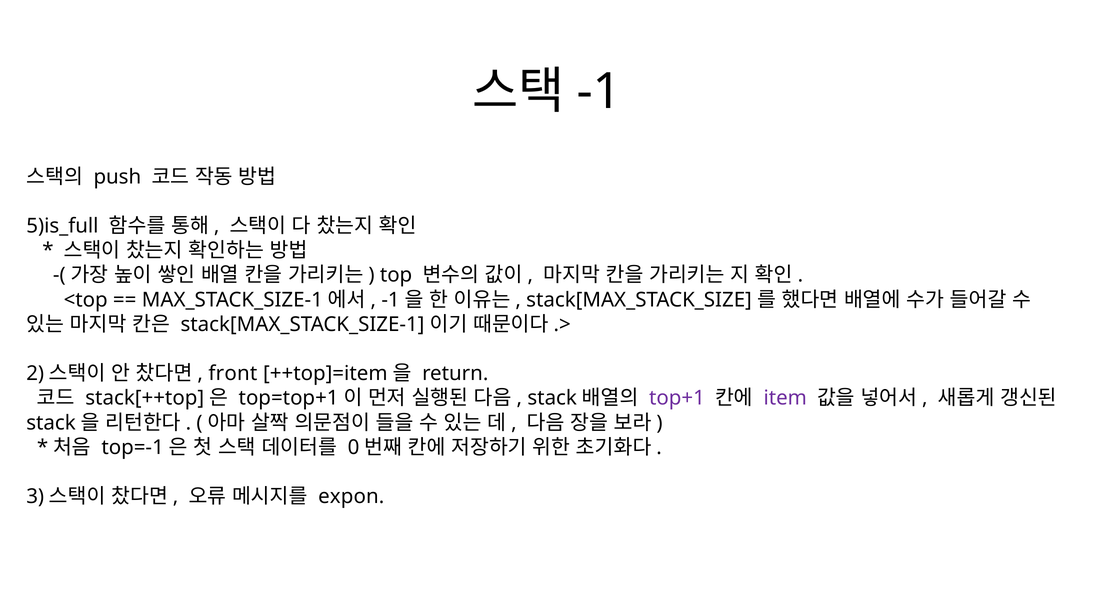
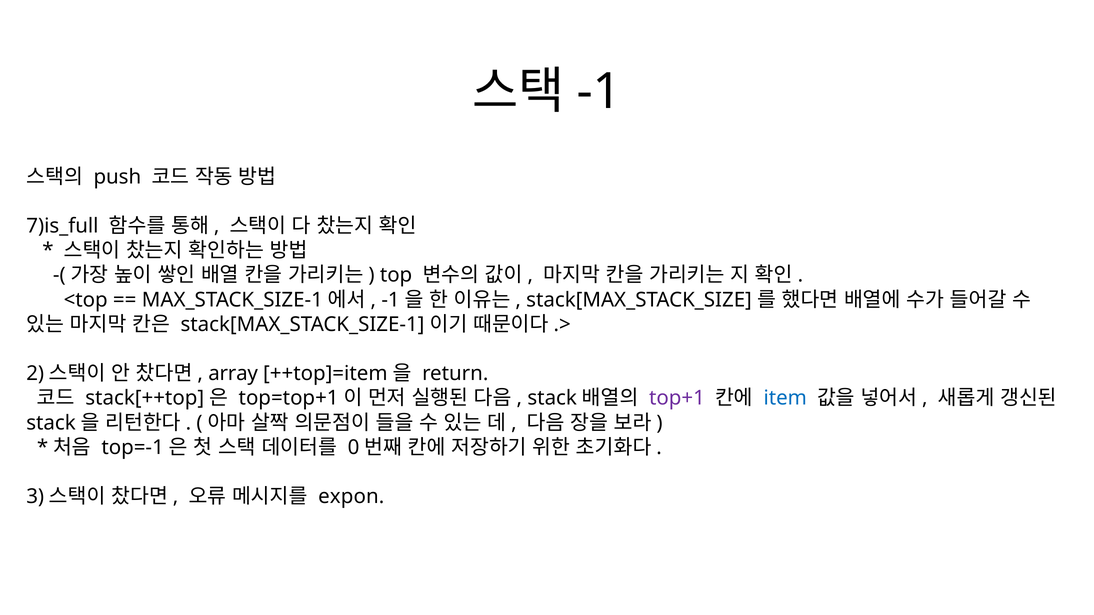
5)is_full: 5)is_full -> 7)is_full (62, 226)
front: front -> array (233, 374)
item colour: purple -> blue (785, 398)
